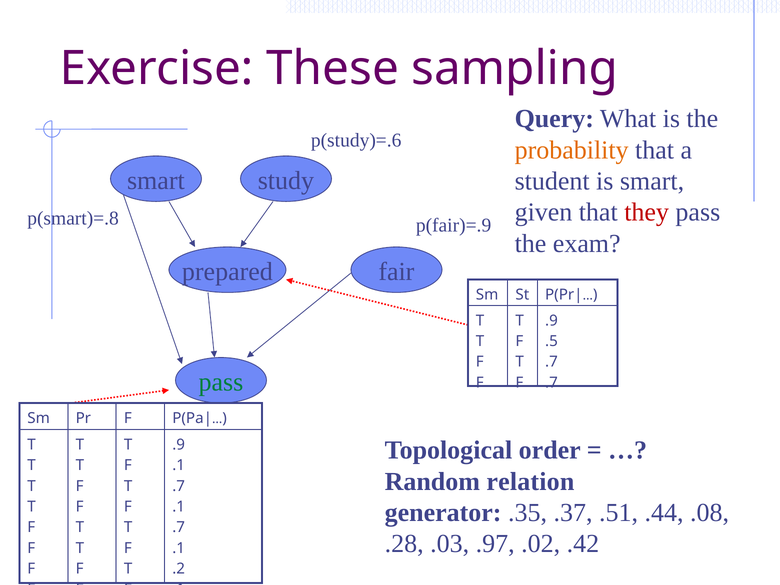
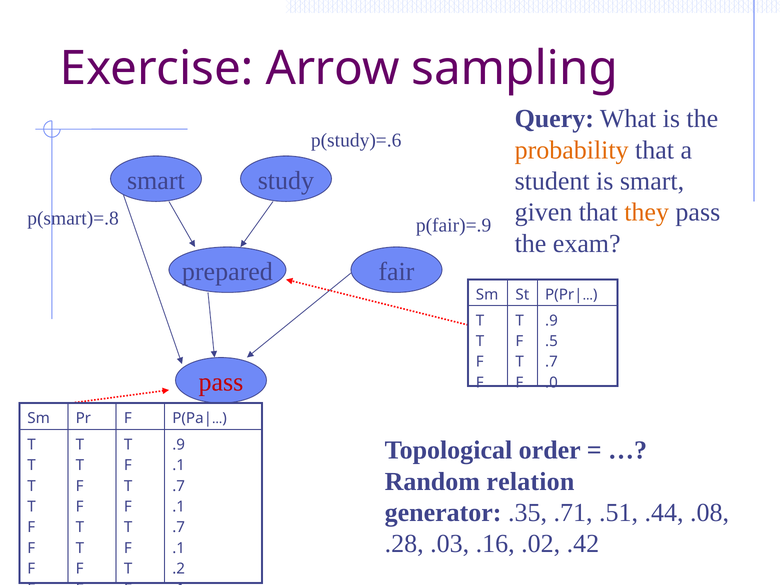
These: These -> Arrow (333, 68)
they colour: red -> orange (647, 212)
pass colour: green -> red (221, 382)
.7: .7 -> .0 (551, 383)
.37: .37 -> .71 (573, 513)
.97: .97 -> .16 (495, 544)
